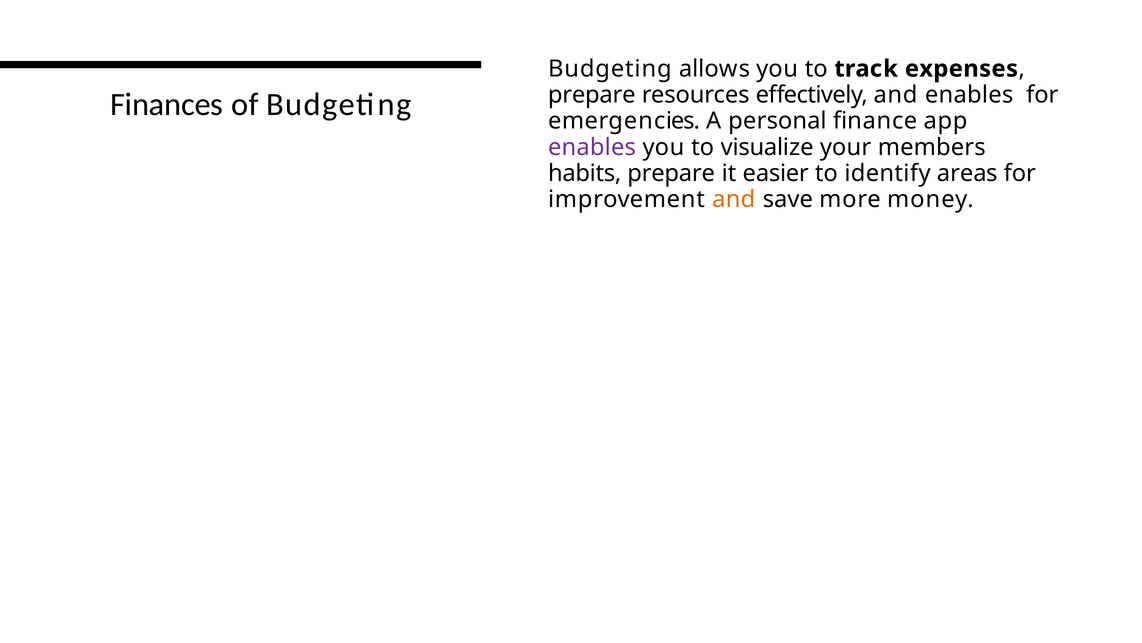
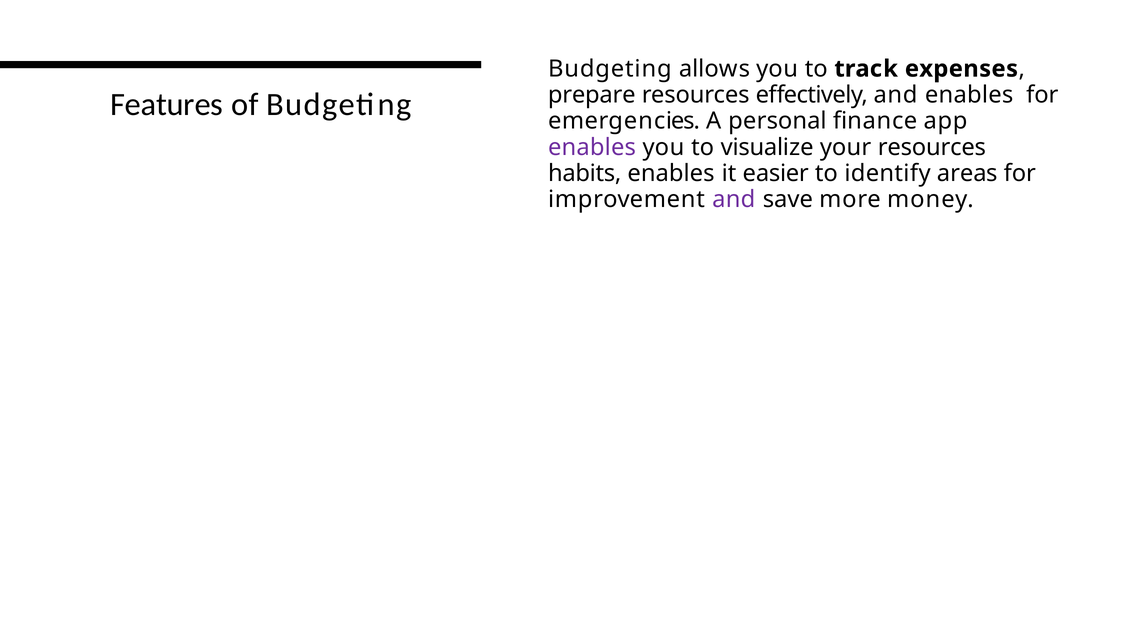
Finances: Finances -> Features (167, 105)
your members: members -> resources (932, 147)
habits prepare: prepare -> enables (671, 173)
and colour: orange -> purple (734, 200)
